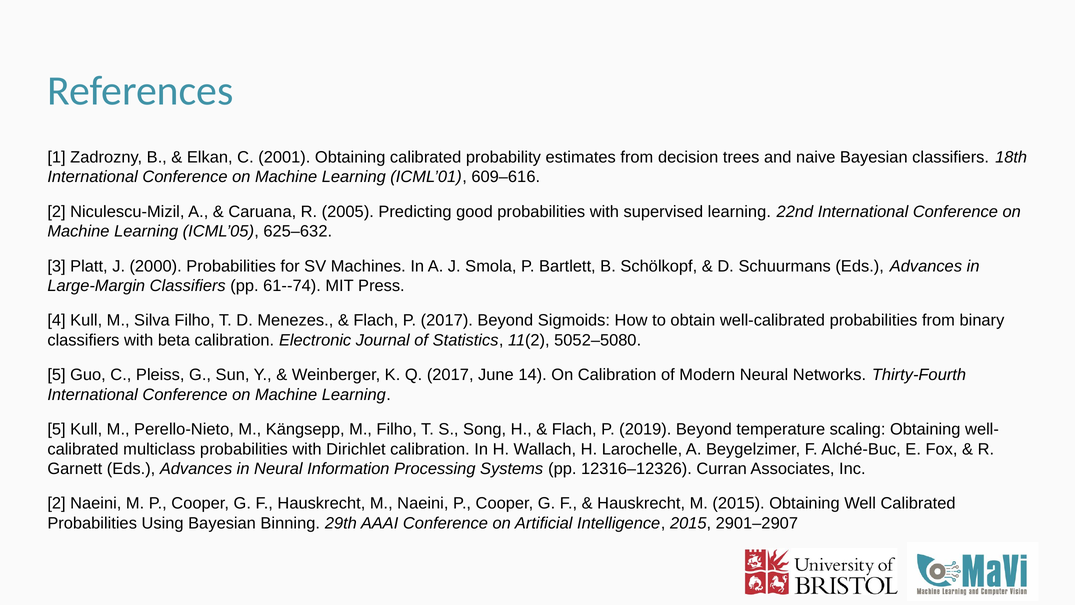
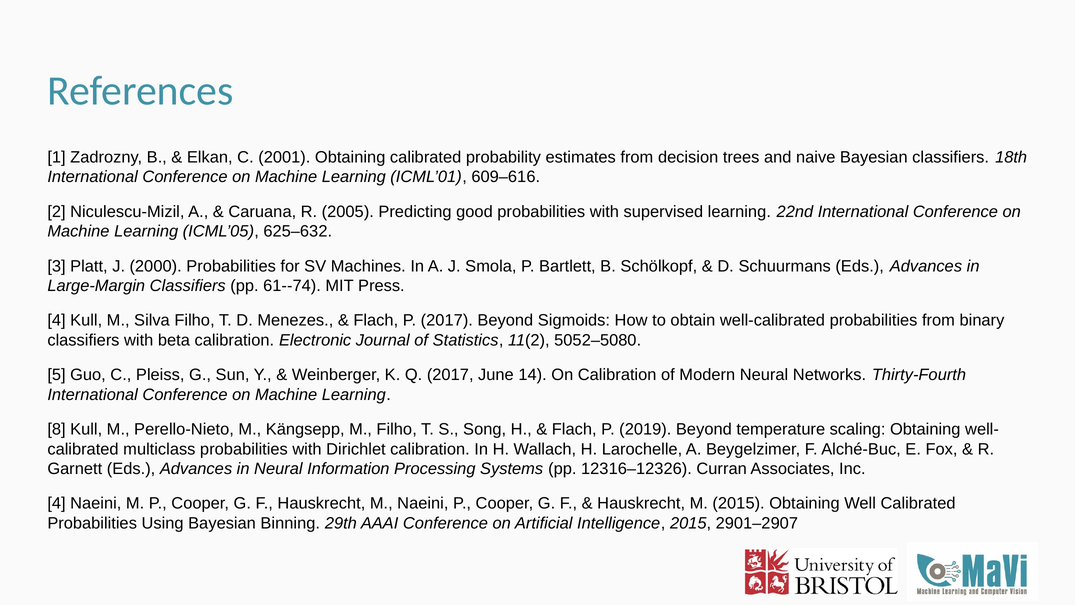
5: 5 -> 8 (56, 429)
2: 2 -> 4 (56, 503)
